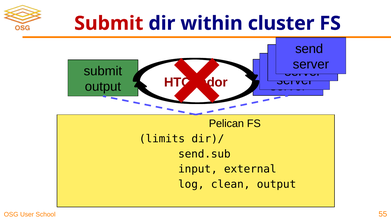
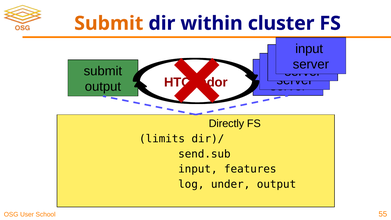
Submit colour: red -> orange (109, 23)
send: send -> input (309, 49)
Pelican: Pelican -> Directly (226, 123)
external: external -> features (250, 169)
clean: clean -> under (231, 184)
